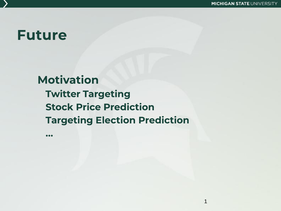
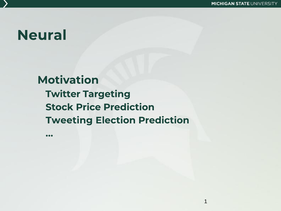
Future: Future -> Neural (42, 35)
Targeting: Targeting -> Tweeting (69, 120)
